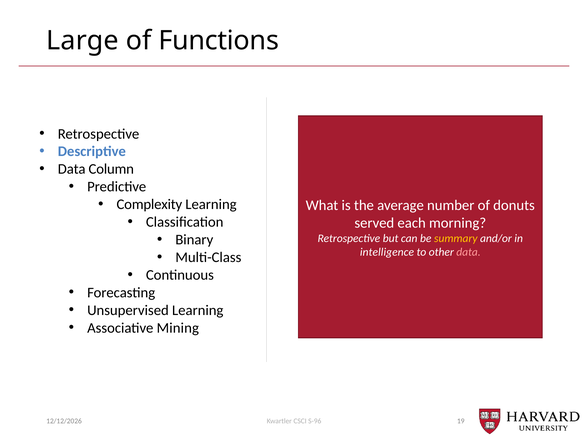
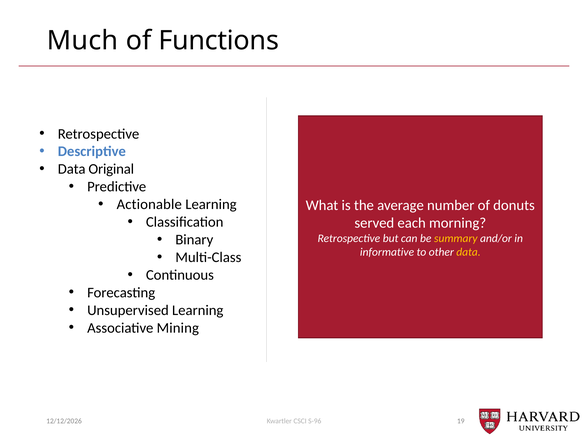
Large: Large -> Much (82, 41)
Column: Column -> Original (111, 169)
Complexity: Complexity -> Actionable (149, 204)
intelligence: intelligence -> informative (387, 252)
data colour: pink -> yellow (469, 252)
